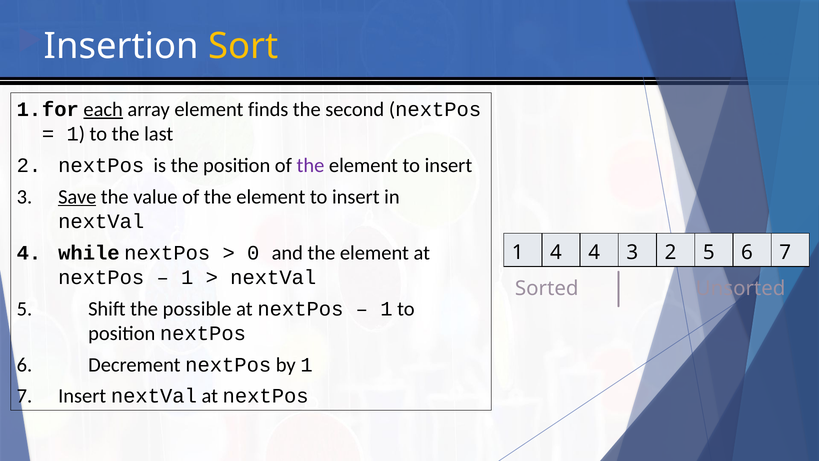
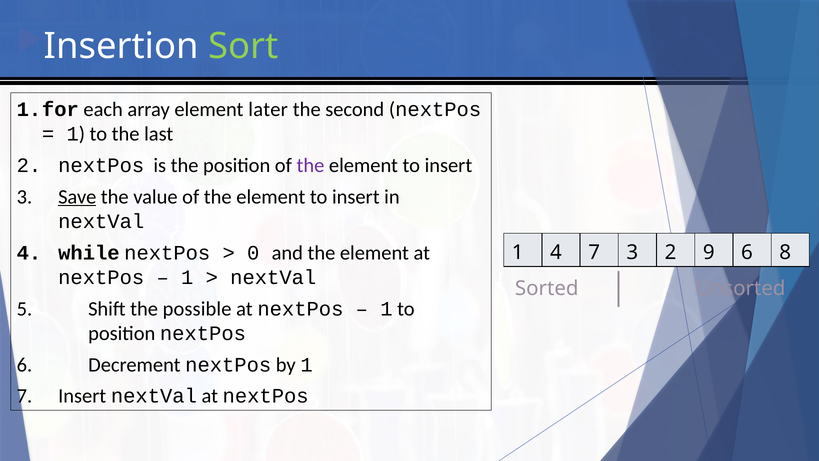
Sort colour: yellow -> light green (243, 46)
each underline: present -> none (103, 109)
finds: finds -> later (268, 109)
4 4: 4 -> 7 (594, 252)
2 5: 5 -> 9 (709, 252)
6 7: 7 -> 8 (785, 252)
